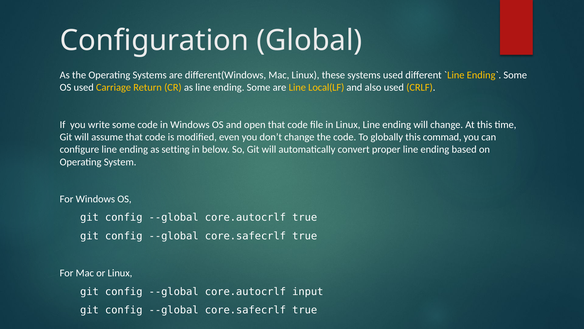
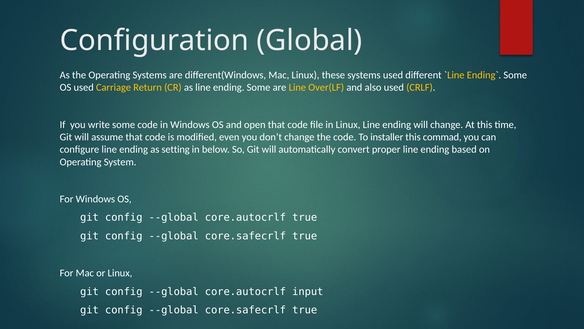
Local(LF: Local(LF -> Over(LF (326, 87)
globally: globally -> installer (387, 137)
